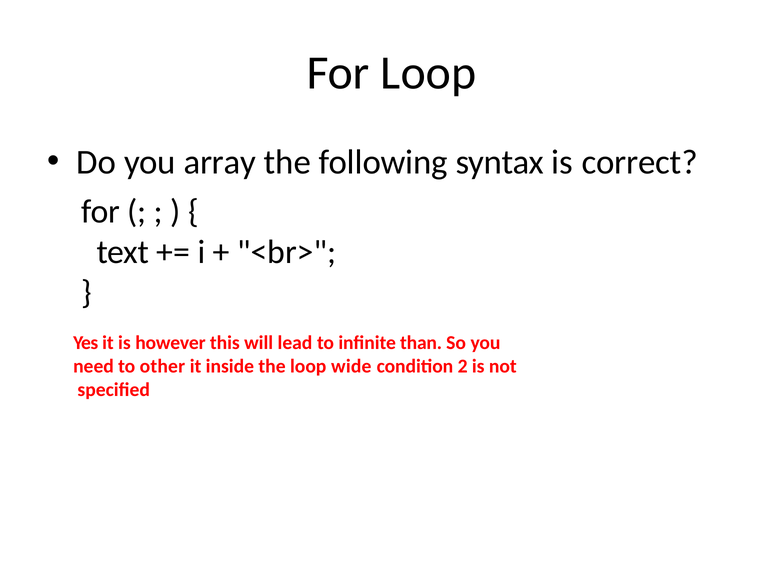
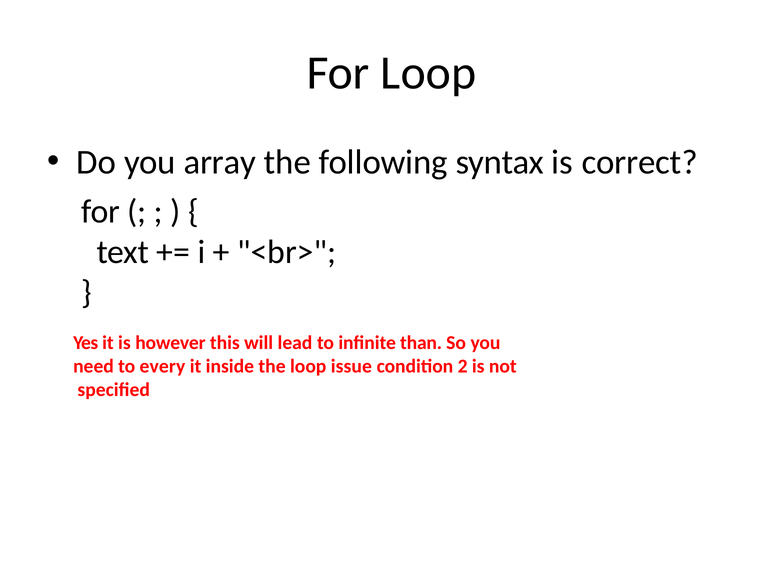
other: other -> every (162, 366)
wide: wide -> issue (351, 366)
